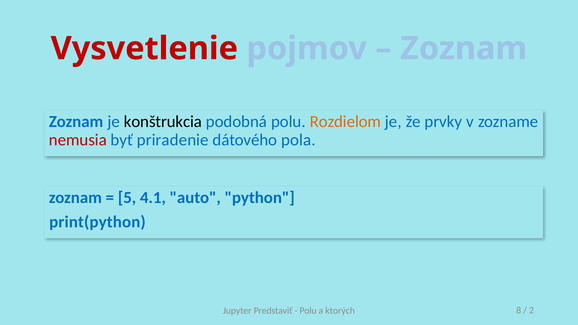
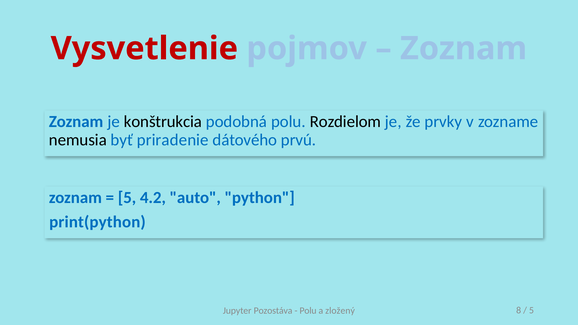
Rozdielom colour: orange -> black (345, 122)
nemusia colour: red -> black (78, 140)
pola: pola -> prvú (299, 140)
4.1: 4.1 -> 4.2 (153, 198)
Predstaviť: Predstaviť -> Pozostáva (273, 311)
ktorých: ktorých -> zložený (340, 311)
2: 2 -> 5 (532, 311)
